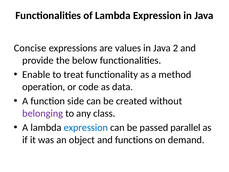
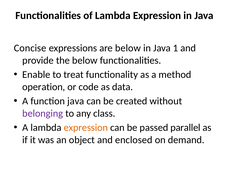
are values: values -> below (128, 48)
2: 2 -> 1 (175, 48)
function side: side -> java (76, 101)
expression colour: blue -> orange (86, 127)
functions: functions -> enclosed (134, 140)
